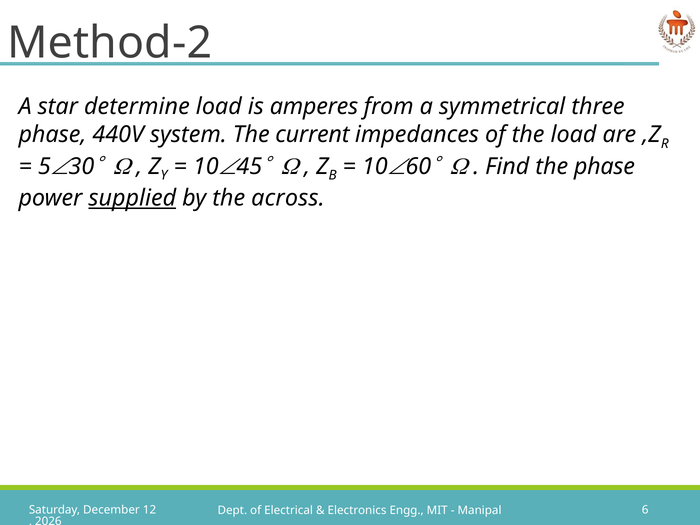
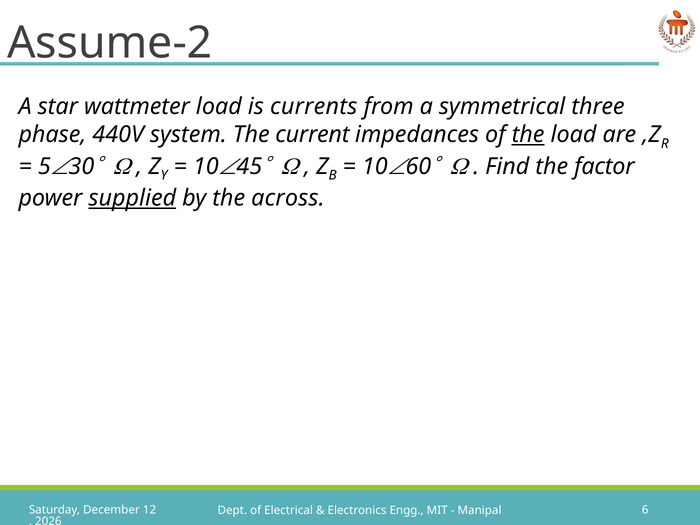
Method-2: Method-2 -> Assume-2 (110, 43)
determine: determine -> wattmeter (137, 107)
amperes: amperes -> currents (314, 107)
the underline: none -> present (528, 135)
the phase: phase -> factor (604, 166)
